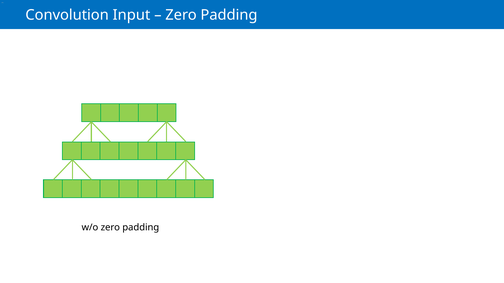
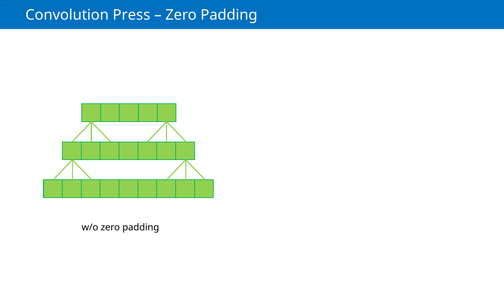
Input: Input -> Press (131, 15)
